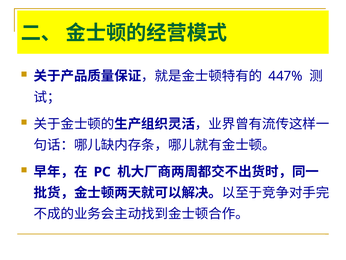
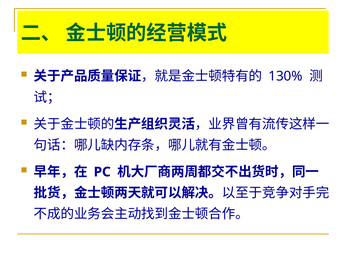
447%: 447% -> 130% (285, 76)
